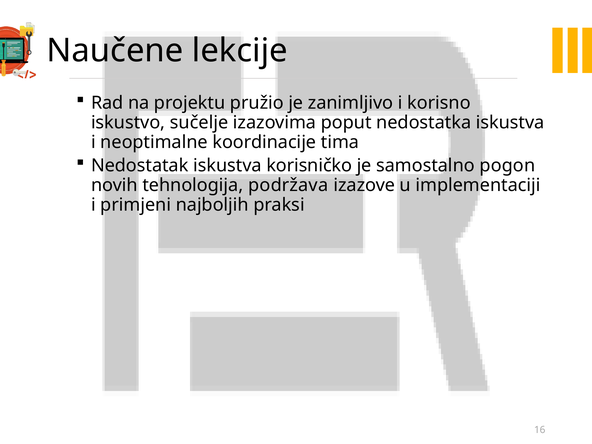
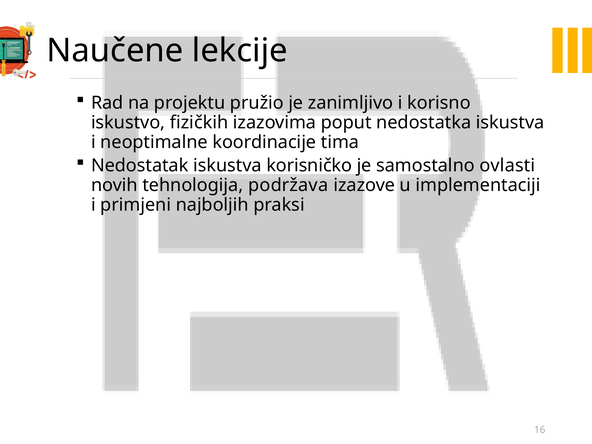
sučelje: sučelje -> fizičkih (199, 123)
pogon: pogon -> ovlasti (507, 166)
